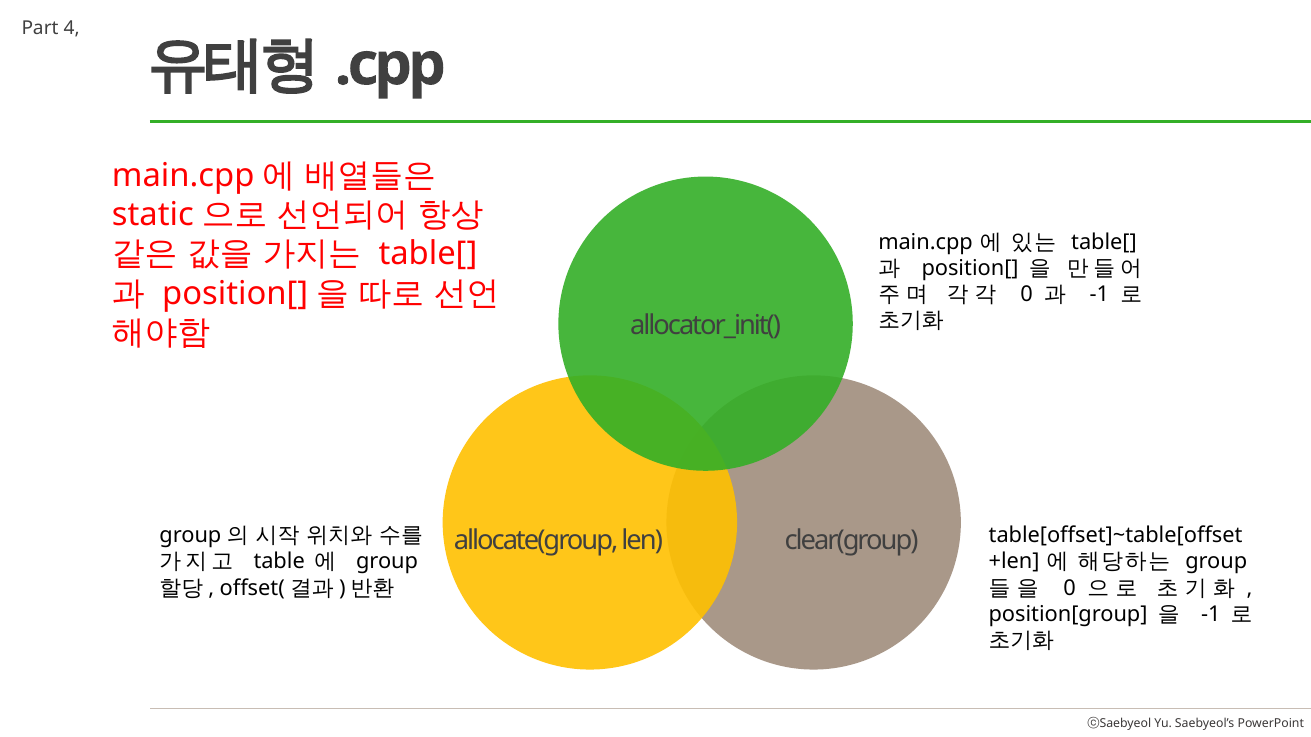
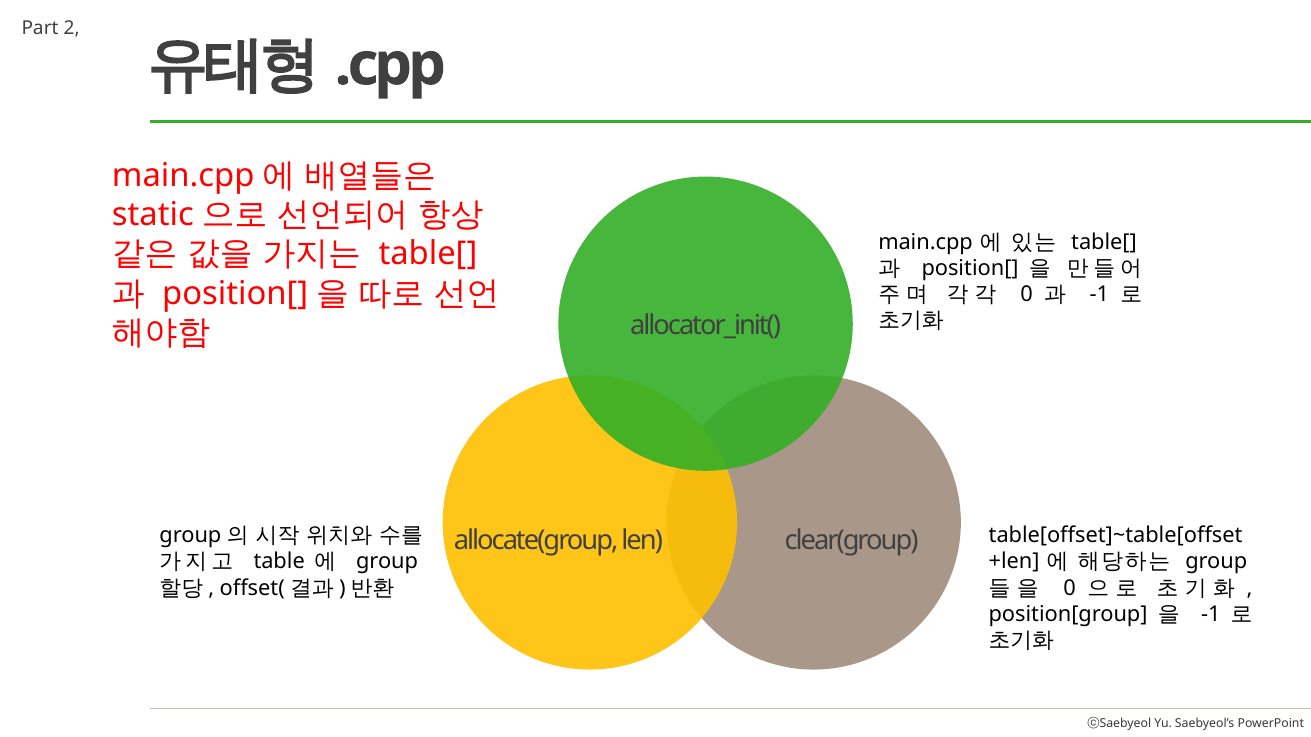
4: 4 -> 2 (72, 28)
